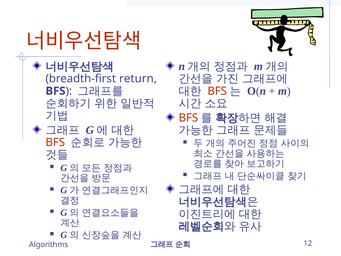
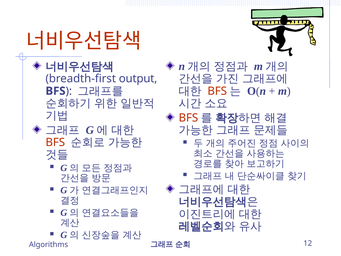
return: return -> output (138, 79)
